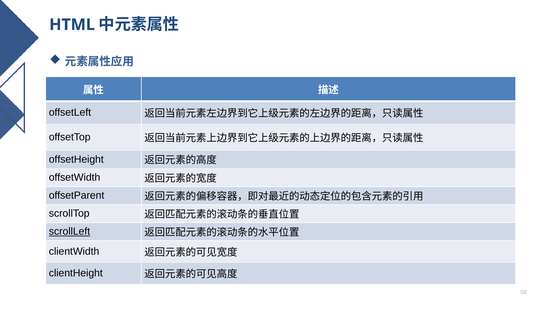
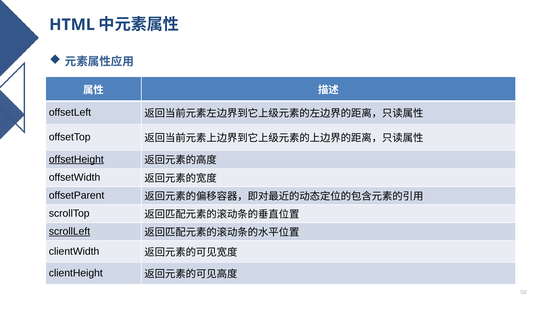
offsetHeight underline: none -> present (76, 159)
